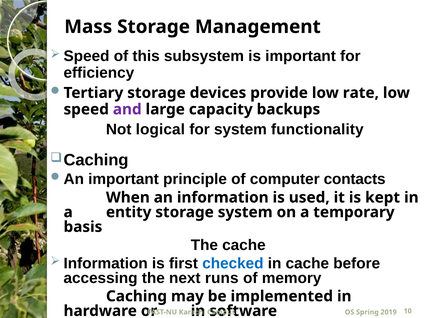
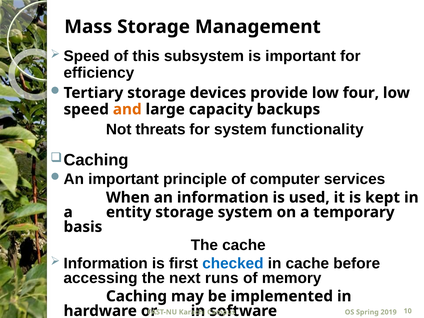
rate: rate -> four (361, 93)
and colour: purple -> orange (127, 109)
logical: logical -> threats (160, 129)
contacts: contacts -> services (355, 179)
